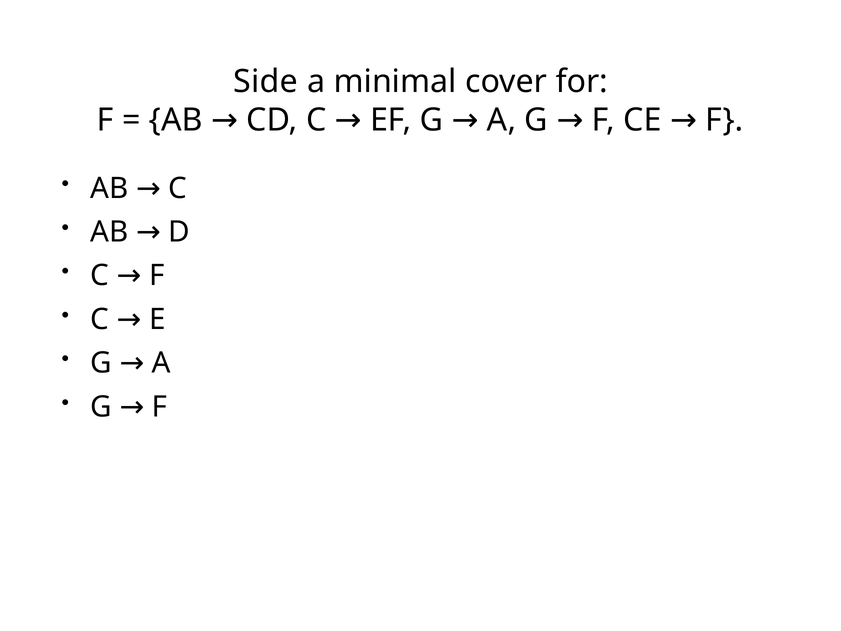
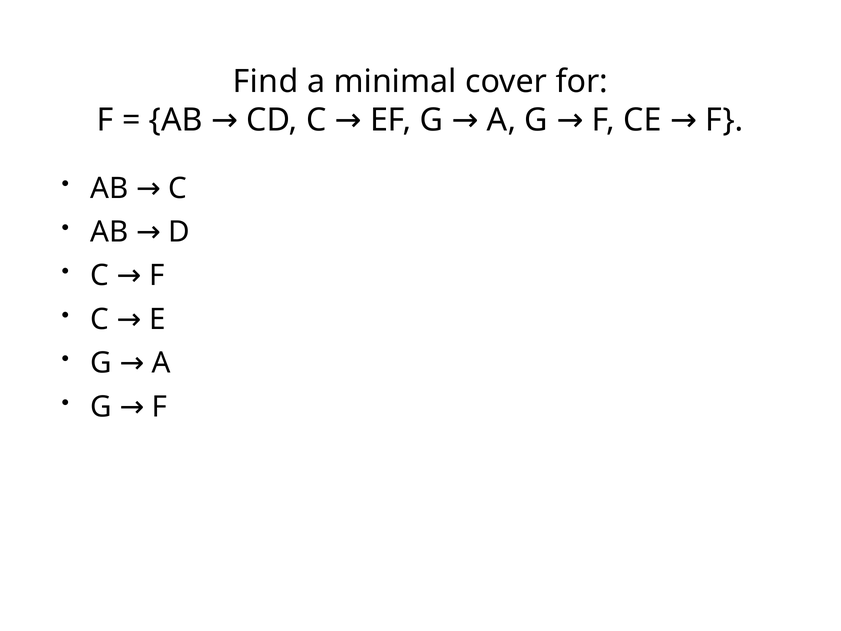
Side: Side -> Find (266, 81)
